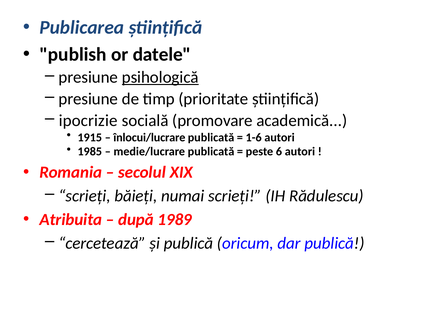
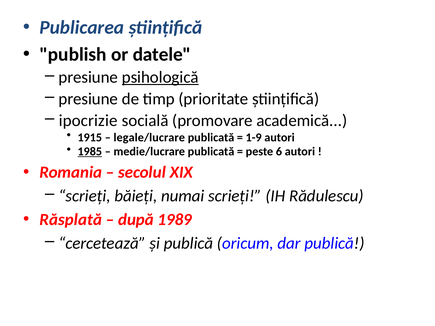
înlocui/lucrare: înlocui/lucrare -> legale/lucrare (149, 138)
1-6: 1-6 -> 1-9 (254, 138)
1985 underline: none -> present (90, 152)
Atribuita: Atribuita -> Răsplată (71, 220)
